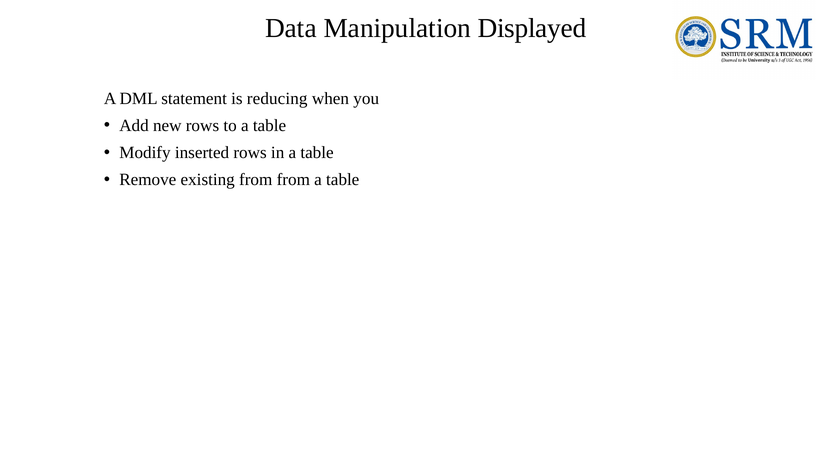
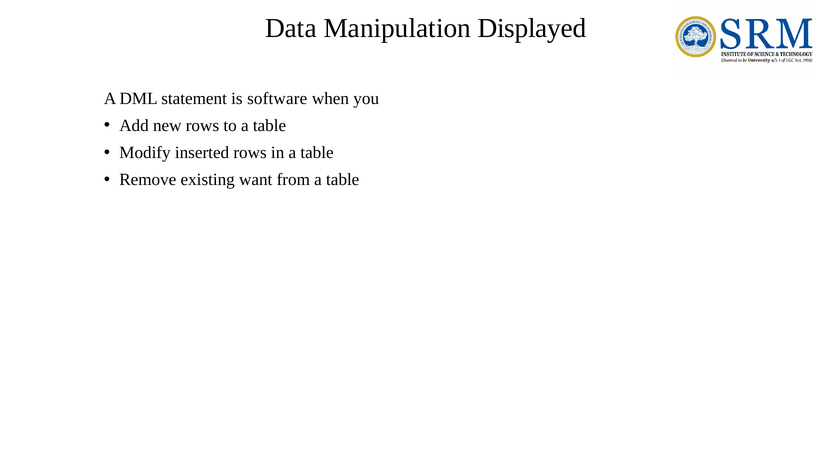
reducing: reducing -> software (277, 98)
existing from: from -> want (256, 180)
